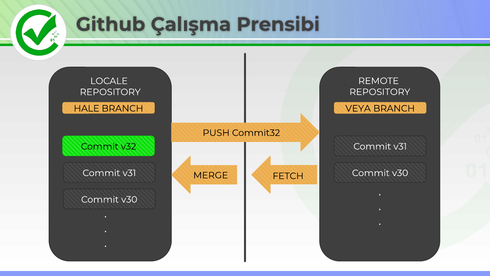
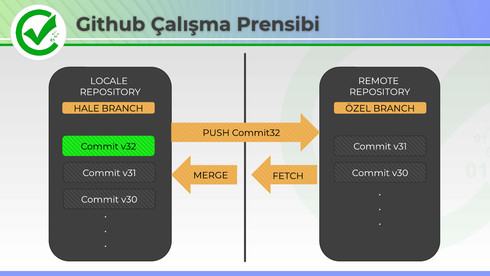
VEYA: VEYA -> ÖZEL (358, 108)
